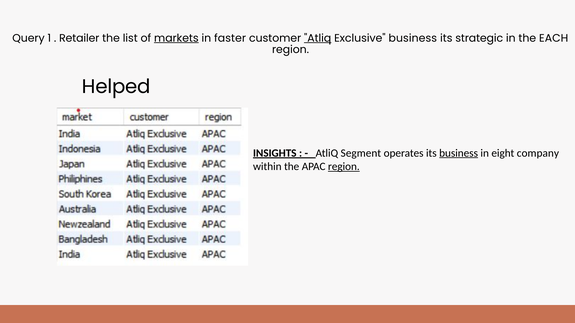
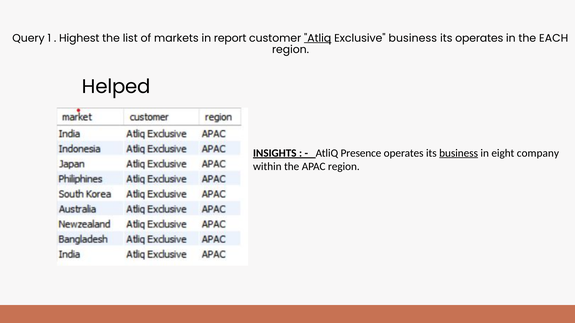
Retailer: Retailer -> Highest (79, 38)
markets underline: present -> none (176, 38)
faster: faster -> report (230, 38)
its strategic: strategic -> operates (479, 38)
Segment: Segment -> Presence (361, 153)
region underline: present -> none (344, 167)
